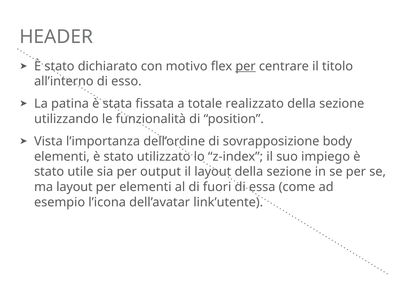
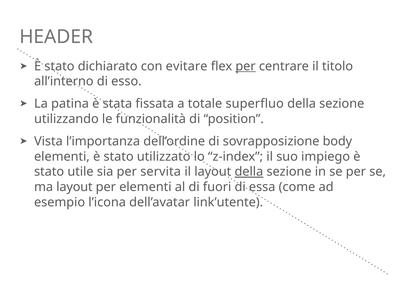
motivo: motivo -> evitare (187, 66)
realizzato: realizzato -> superfluo (255, 104)
output: output -> servita (161, 172)
della underline: none -> present (249, 172)
